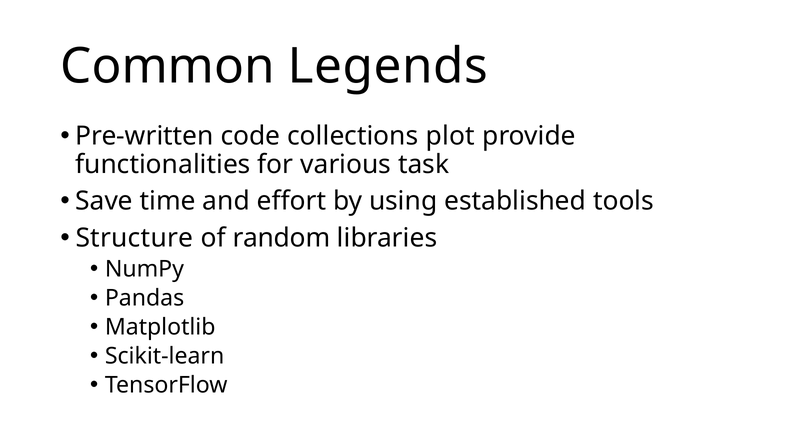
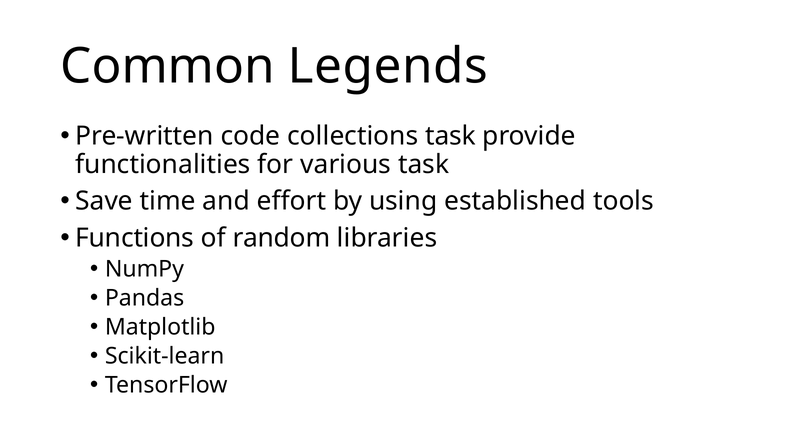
collections plot: plot -> task (450, 136)
Structure: Structure -> Functions (135, 238)
